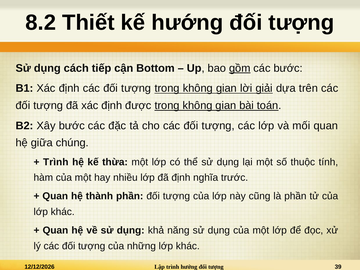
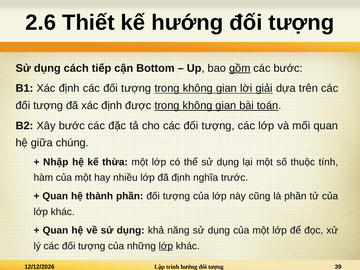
8.2: 8.2 -> 2.6 (41, 23)
Trình: Trình -> Nhập (56, 162)
lớp underline: none -> present (166, 246)
